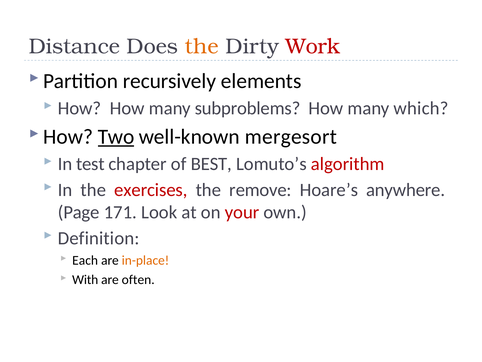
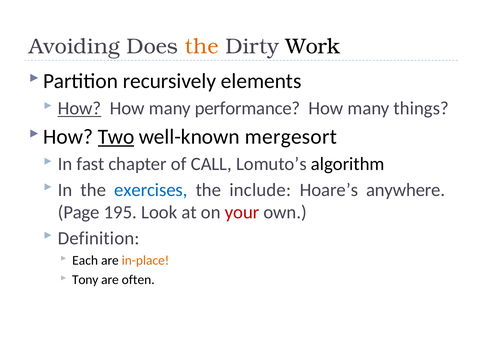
Distance: Distance -> Avoiding (74, 47)
Work colour: red -> black (313, 47)
How underline: none -> present (80, 108)
subproblems: subproblems -> performance (248, 108)
which: which -> things (421, 108)
test: test -> fast (90, 164)
BEST: BEST -> CALL (211, 164)
algorithm colour: red -> black (348, 164)
exercises colour: red -> blue (151, 190)
remove: remove -> include (260, 190)
171: 171 -> 195 (120, 212)
With: With -> Tony (85, 280)
